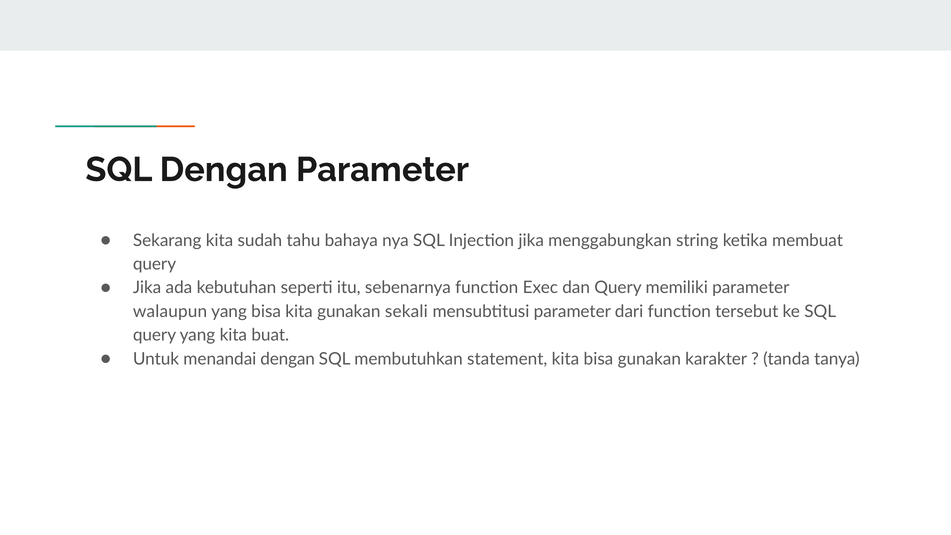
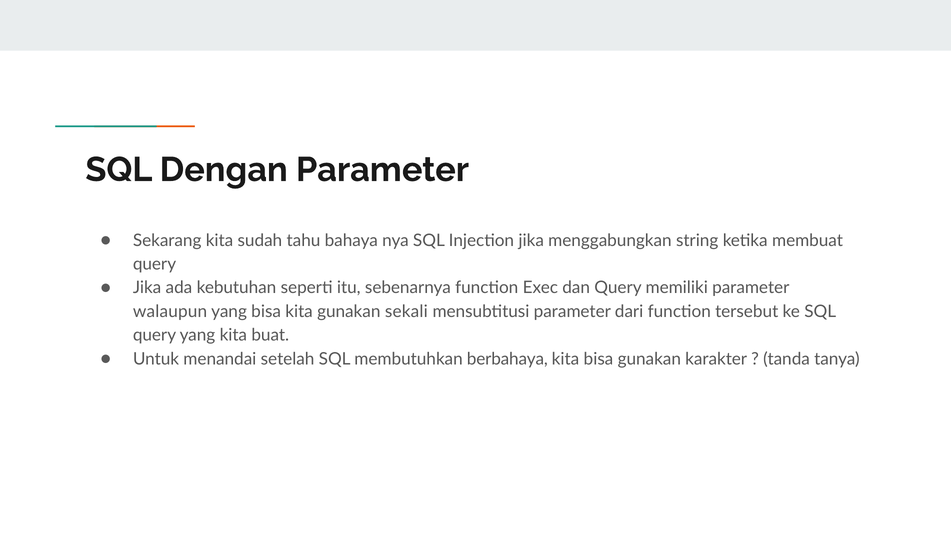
menandai dengan: dengan -> setelah (288, 359)
statement: statement -> berbahaya (507, 359)
